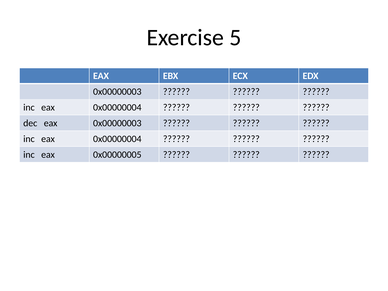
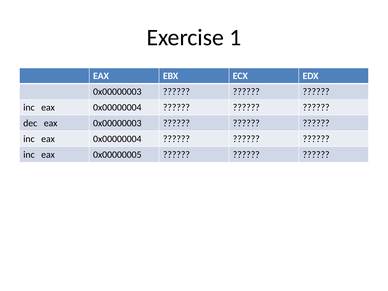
5: 5 -> 1 (235, 38)
